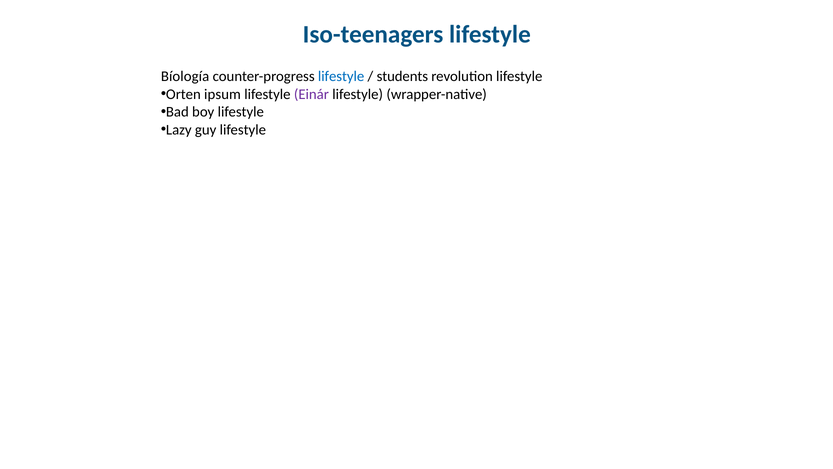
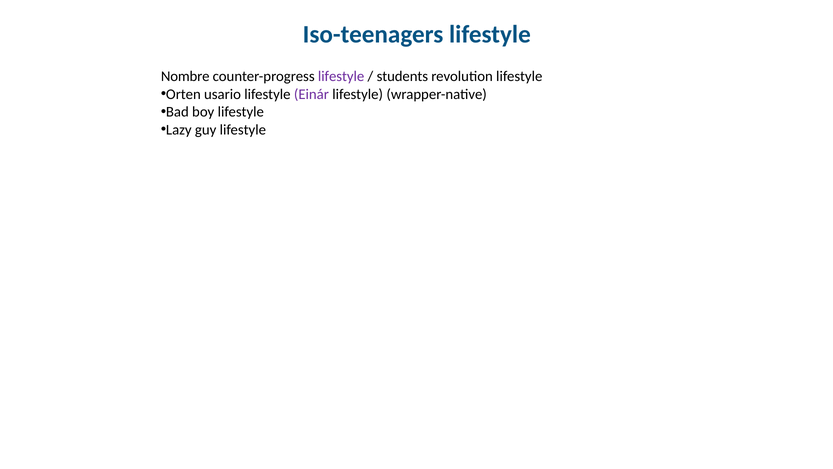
Bíología: Bíología -> Nombre (185, 76)
lifestyle colour: blue -> purple (341, 76)
ipsum: ipsum -> usario (223, 94)
